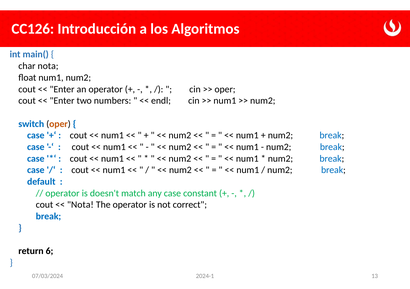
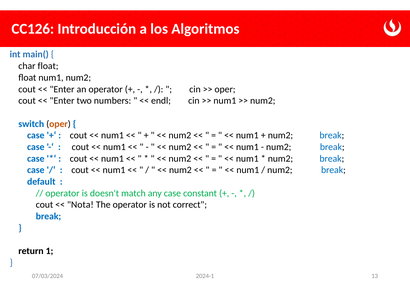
char nota: nota -> float (48, 66)
6: 6 -> 1 (49, 251)
